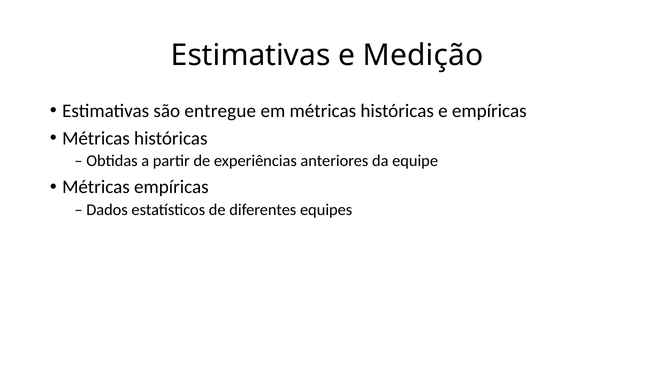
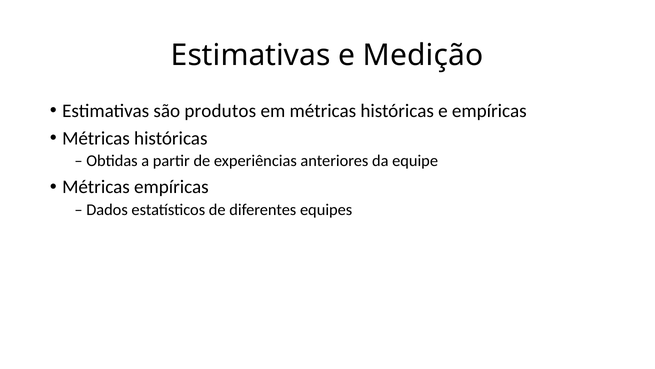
entregue: entregue -> produtos (220, 111)
